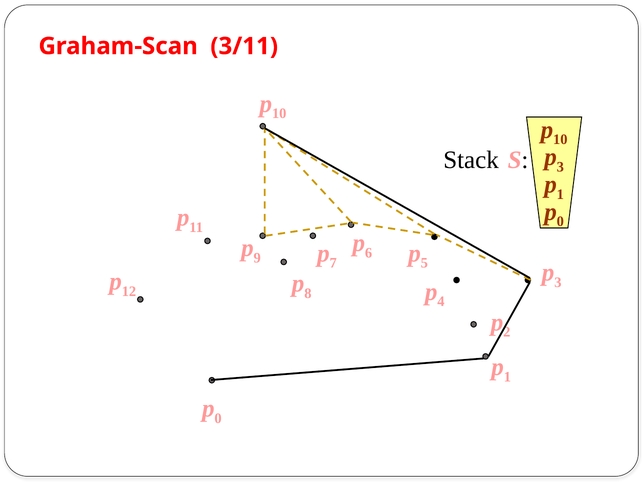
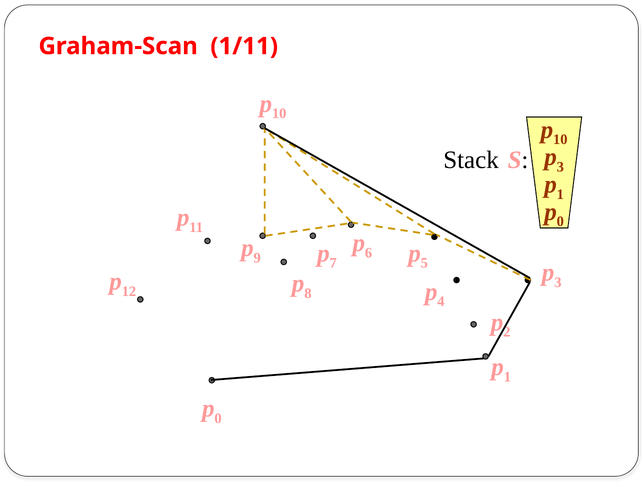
3/11: 3/11 -> 1/11 (244, 46)
